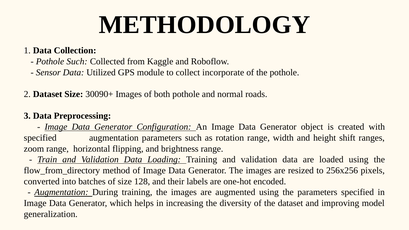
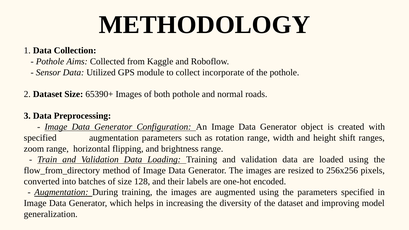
Pothole Such: Such -> Aims (77, 61)
30090+: 30090+ -> 65390+ (99, 94)
